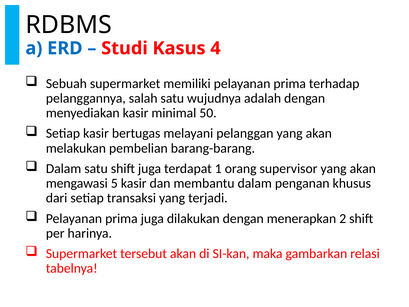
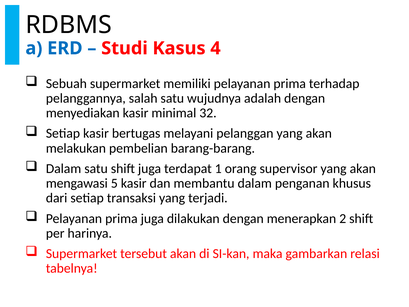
50: 50 -> 32 (208, 113)
